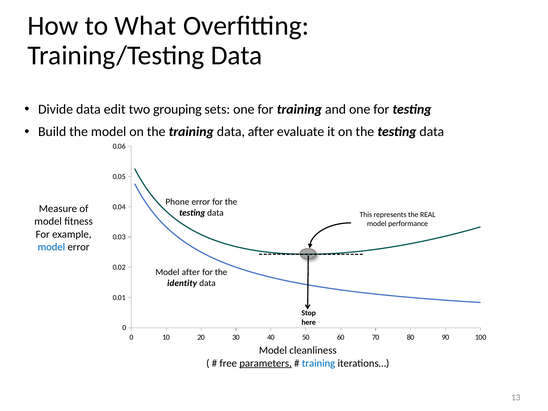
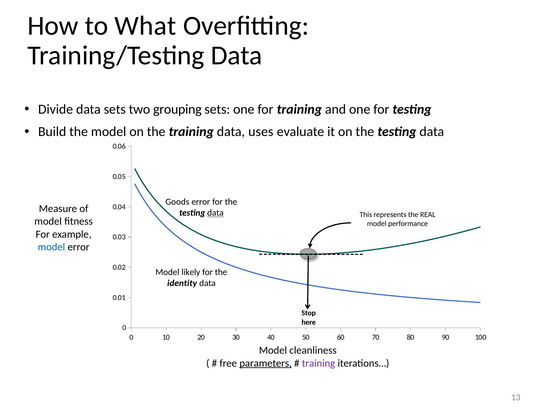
data edit: edit -> sets (115, 109)
data after: after -> uses (261, 132)
Phone: Phone -> Goods (177, 202)
data underline: none -> present (215, 213)
Model after: after -> likely (191, 272)
training colour: blue -> purple (319, 363)
